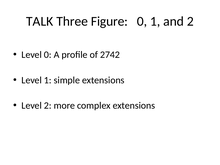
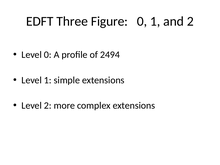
TALK: TALK -> EDFT (40, 21)
2742: 2742 -> 2494 (110, 55)
